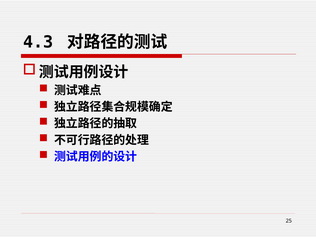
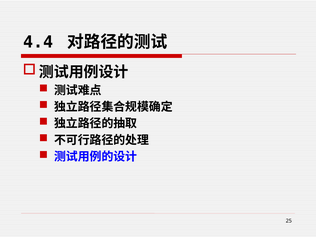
4.3: 4.3 -> 4.4 (38, 42)
